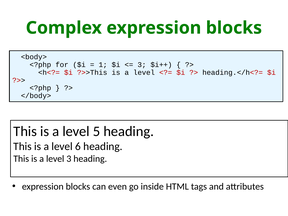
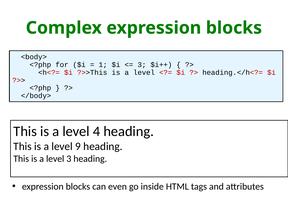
5: 5 -> 4 (97, 131)
6: 6 -> 9 (78, 146)
